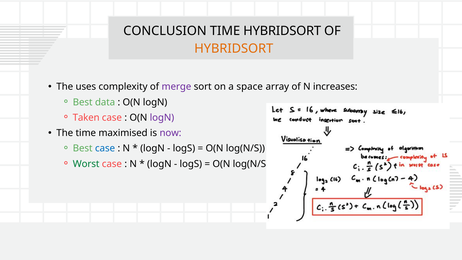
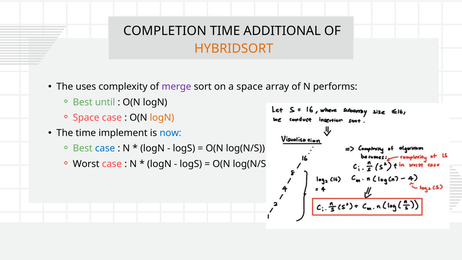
CONCLUSION: CONCLUSION -> COMPLETION (165, 31)
TIME HYBRIDSORT: HYBRIDSORT -> ADDITIONAL (282, 31)
increases: increases -> performs (335, 87)
data: data -> until (105, 102)
Taken: Taken -> Space (86, 118)
logN colour: purple -> orange (162, 118)
maximised: maximised -> implement (123, 133)
now colour: purple -> blue (170, 133)
Worst colour: green -> black (86, 164)
